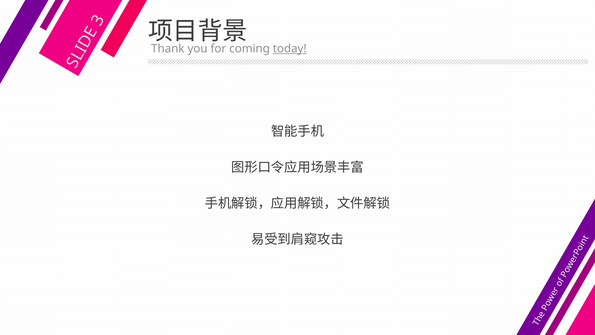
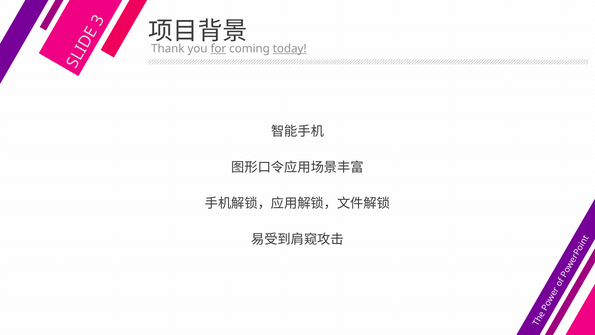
for underline: none -> present (218, 49)
